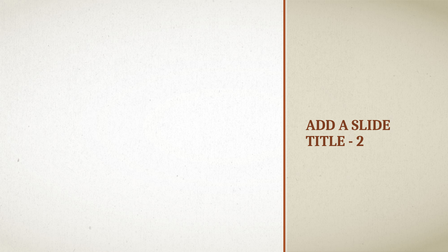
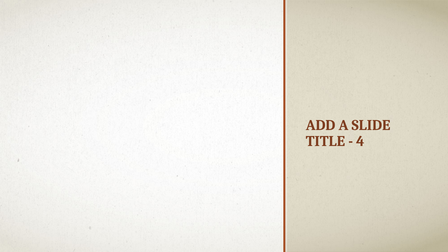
2: 2 -> 4 (360, 141)
